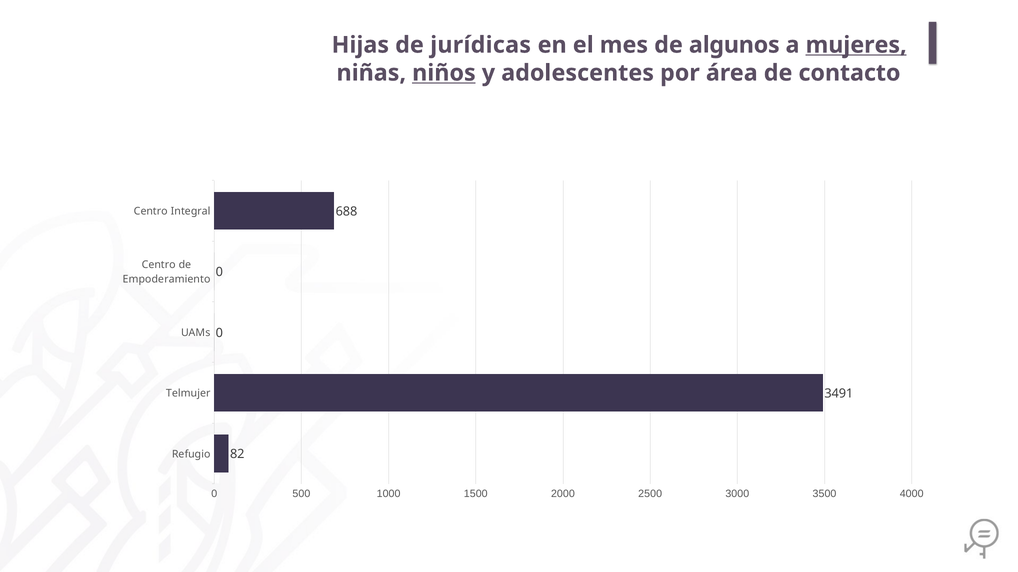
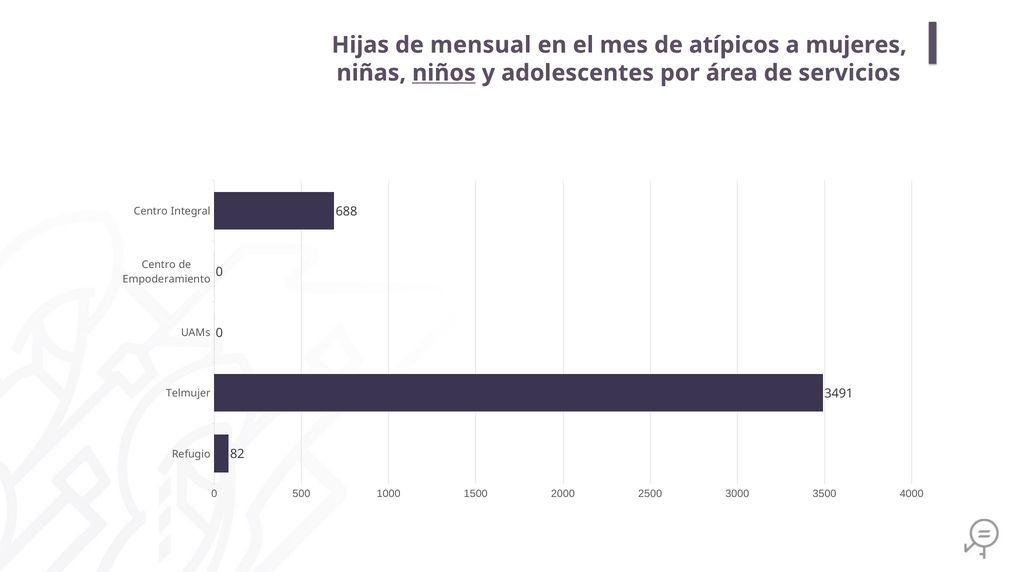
jurídicas: jurídicas -> mensual (481, 45)
algunos: algunos -> atípicos (734, 45)
mujeres underline: present -> none (856, 45)
contacto: contacto -> servicios (849, 73)
